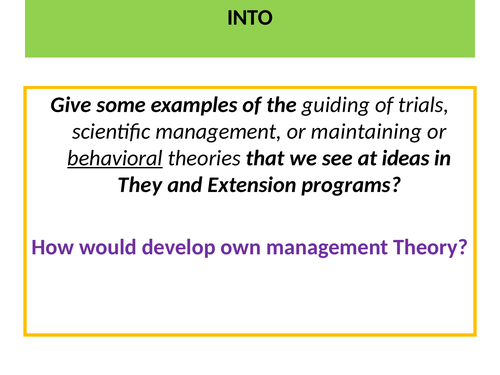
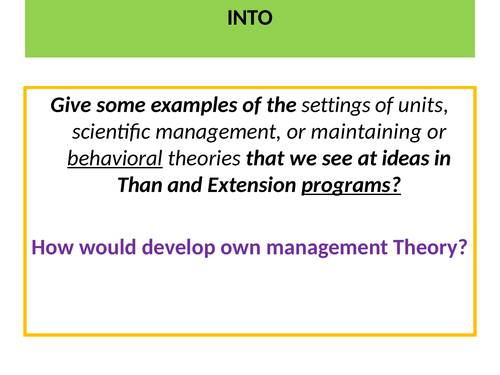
guiding: guiding -> settings (336, 105)
trials: trials -> units (424, 105)
They: They -> Than (140, 185)
programs underline: none -> present (351, 185)
